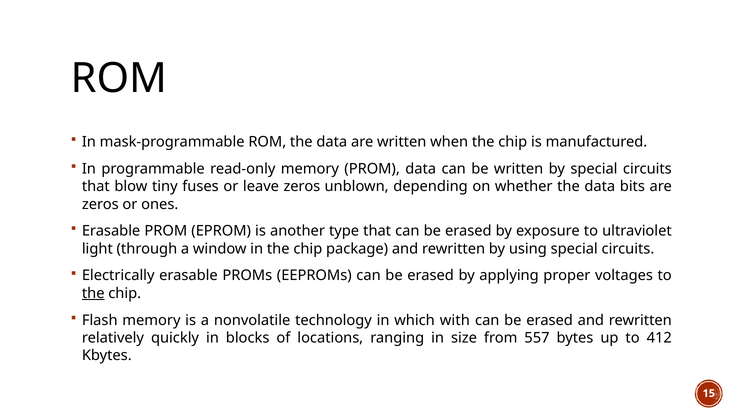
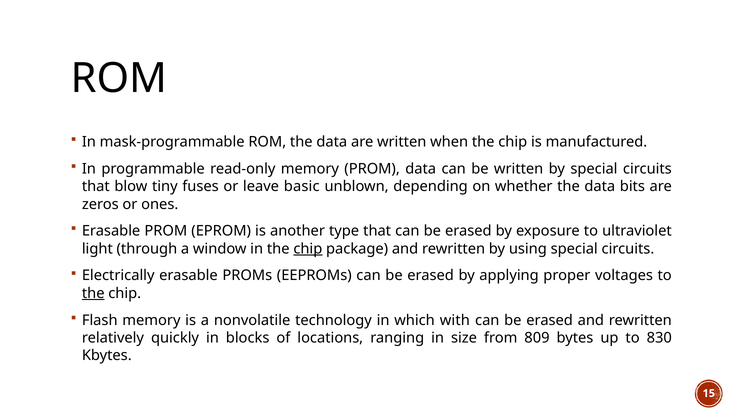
leave zeros: zeros -> basic (302, 186)
chip underline: none -> present (308, 249)
557: 557 -> 809 (537, 338)
412: 412 -> 830 (659, 338)
